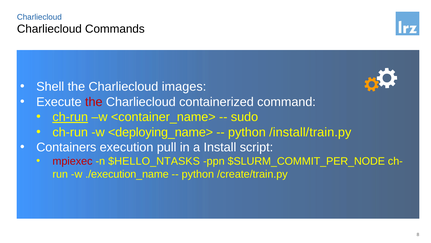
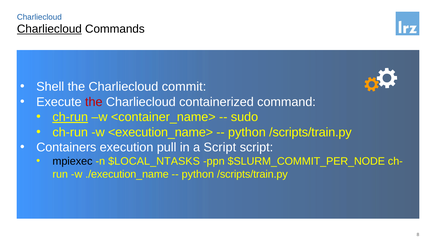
Charliecloud underline: none -> present (49, 29)
images: images -> commit (184, 87)
<deploying_name>: <deploying_name> -> <execution_name> (161, 132)
/install/train.py: /install/train.py -> /scripts/train.py (310, 132)
a Install: Install -> Script (220, 147)
mpiexec colour: red -> black (72, 161)
$HELLO_NTASKS: $HELLO_NTASKS -> $LOCAL_NTASKS (154, 161)
/create/train.py: /create/train.py -> /scripts/train.py (252, 174)
